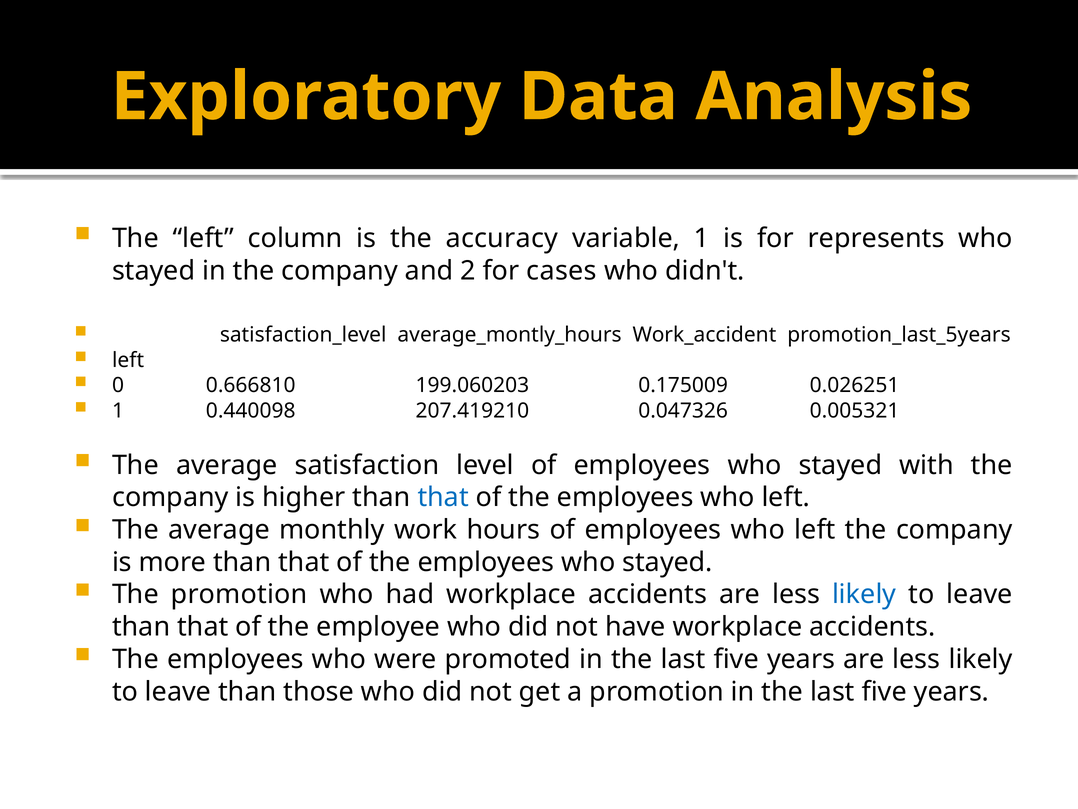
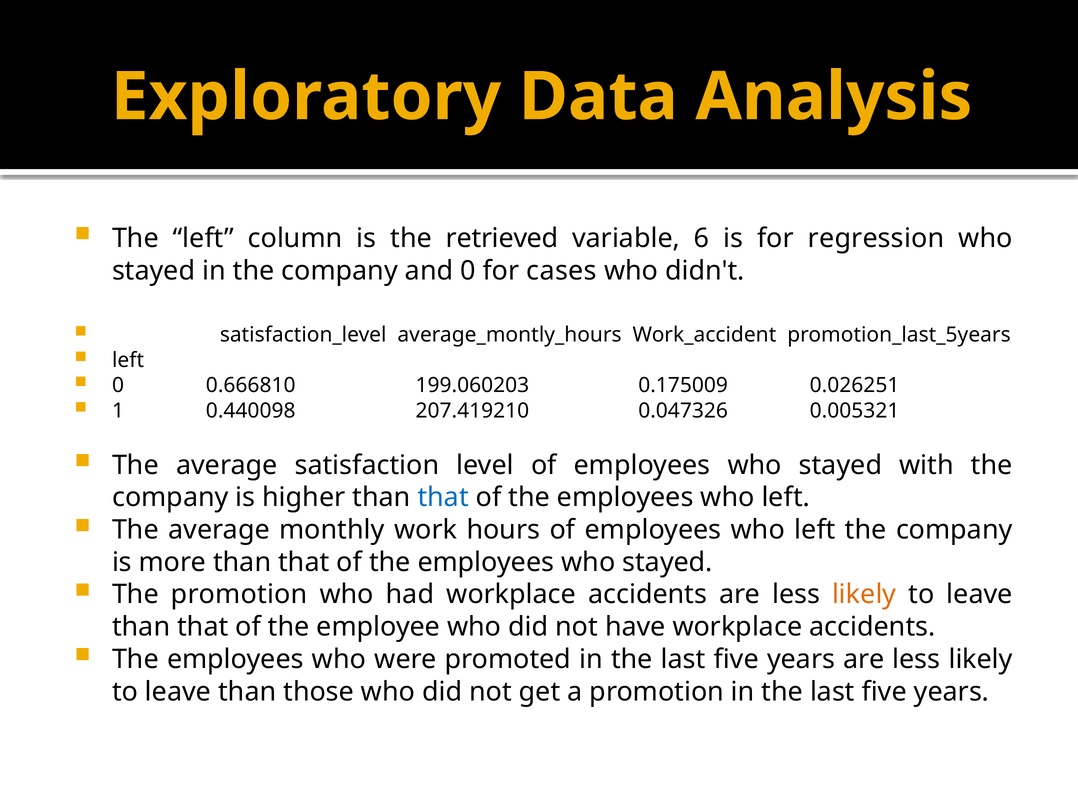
accuracy: accuracy -> retrieved (502, 238)
variable 1: 1 -> 6 (702, 238)
represents: represents -> regression (876, 238)
and 2: 2 -> 0 (468, 270)
likely colour: blue -> orange (864, 594)
